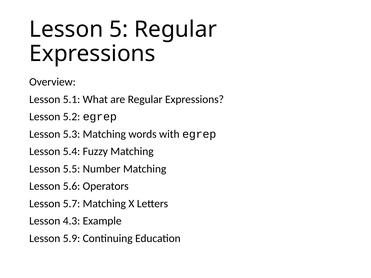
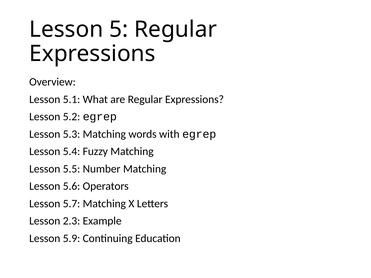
4.3: 4.3 -> 2.3 (72, 221)
